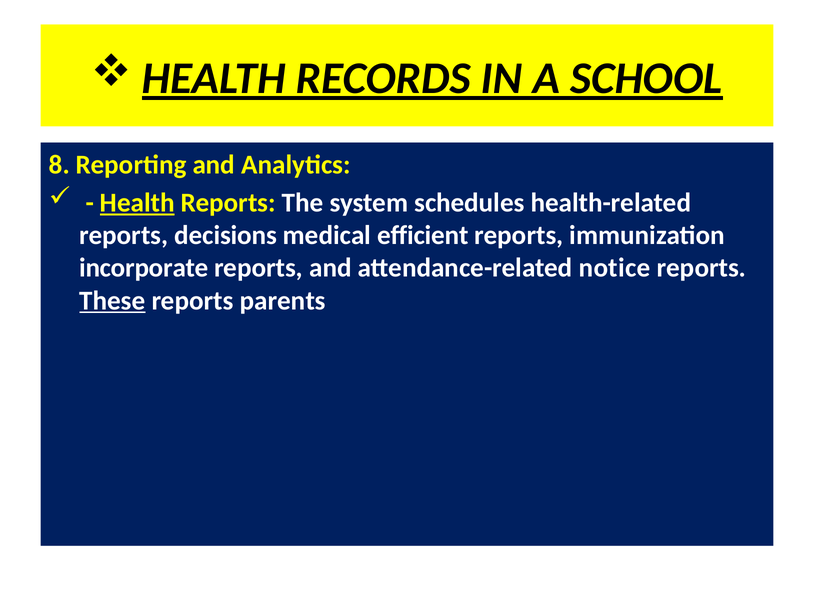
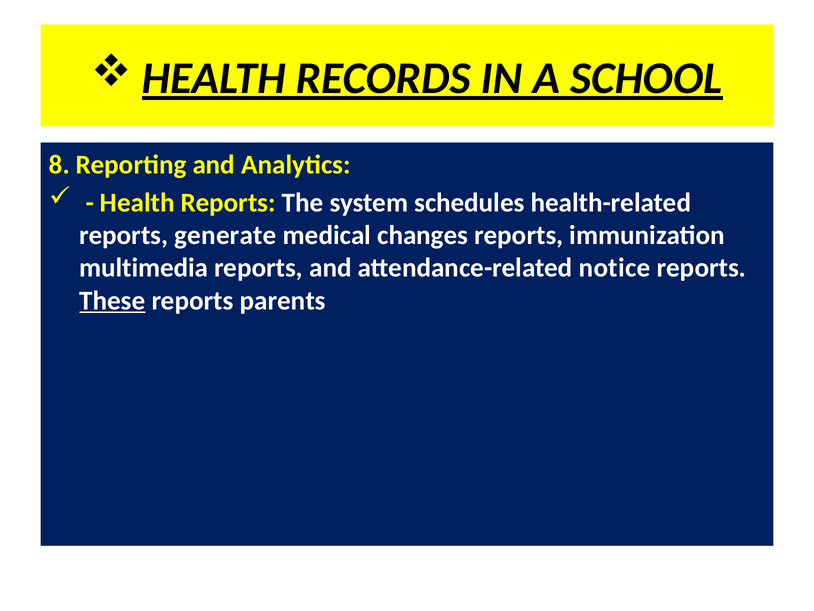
Health underline: present -> none (137, 203)
decisions: decisions -> generate (225, 235)
efficient: efficient -> changes (423, 235)
incorporate: incorporate -> multimedia (144, 268)
